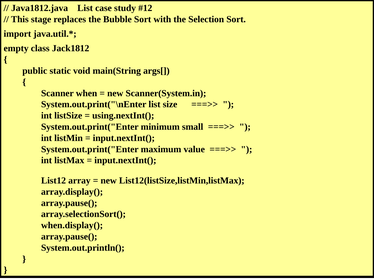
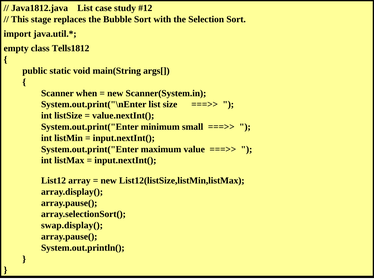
Jack1812: Jack1812 -> Tells1812 (71, 48)
using.nextInt(: using.nextInt( -> value.nextInt( (123, 116)
when.display(: when.display( -> swap.display( (72, 226)
